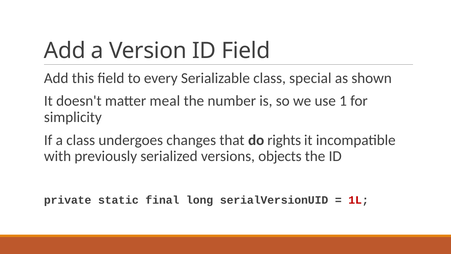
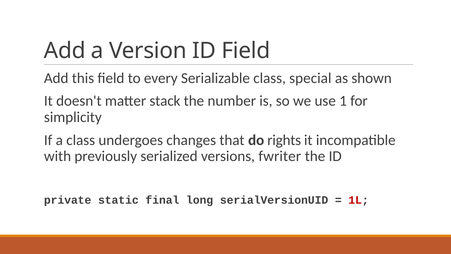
meal: meal -> stack (165, 101)
objects: objects -> fwriter (280, 156)
